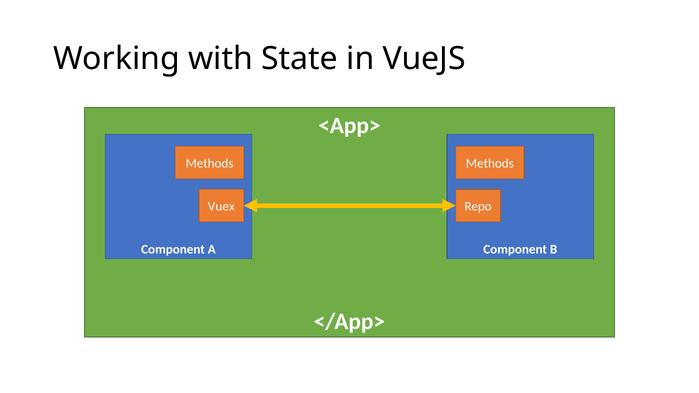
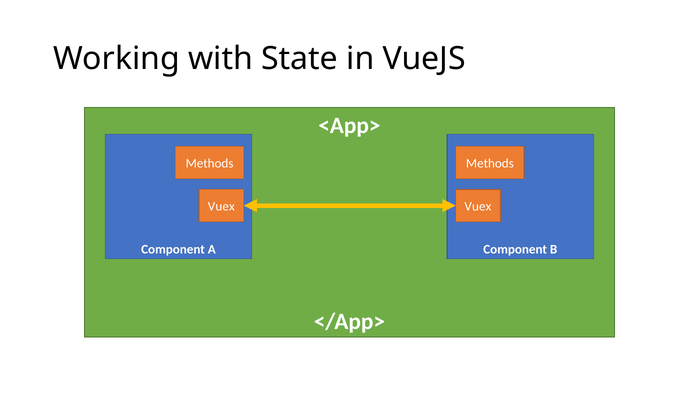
Repo: Repo -> Vuex (478, 207)
